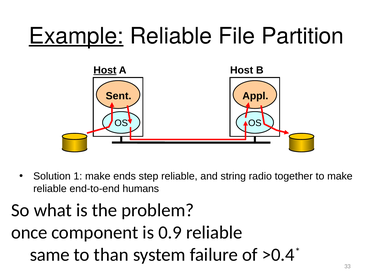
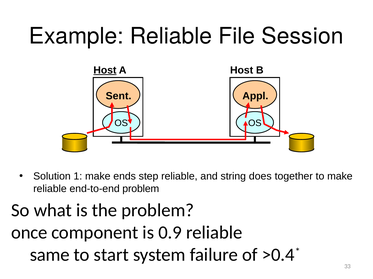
Example underline: present -> none (76, 36)
Partition: Partition -> Session (303, 36)
radio: radio -> does (260, 177)
end-to-end humans: humans -> problem (141, 189)
than: than -> start (111, 256)
